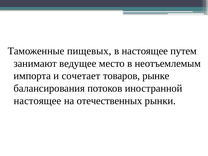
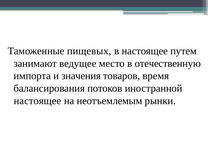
неотъемлемым: неотъемлемым -> отечественную (168, 63)
сочетает: сочетает -> значения (81, 76)
рынке: рынке -> время (156, 76)
отечественных: отечественных -> неотъемлемым (110, 101)
